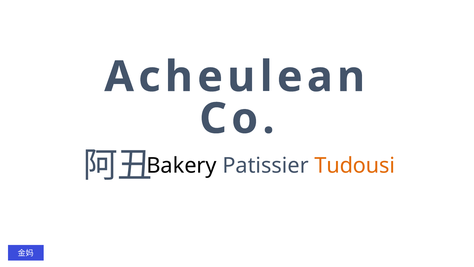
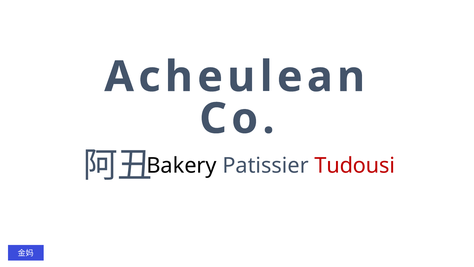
Tudousi colour: orange -> red (355, 165)
